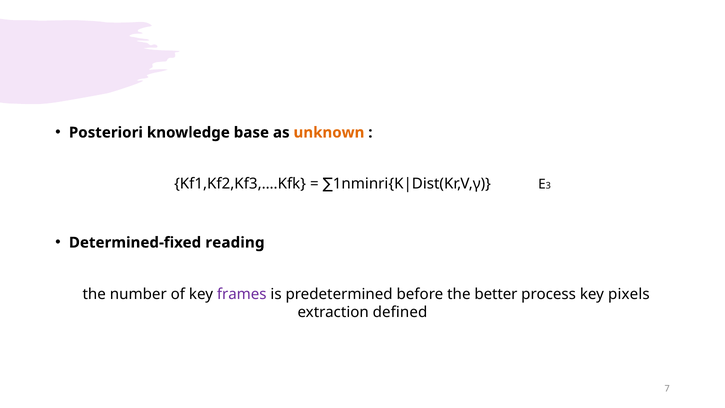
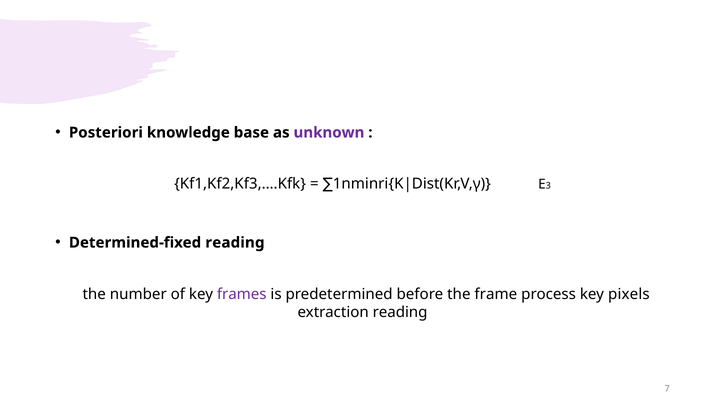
unknown colour: orange -> purple (329, 132)
better: better -> frame (496, 294)
extraction defined: defined -> reading (400, 312)
